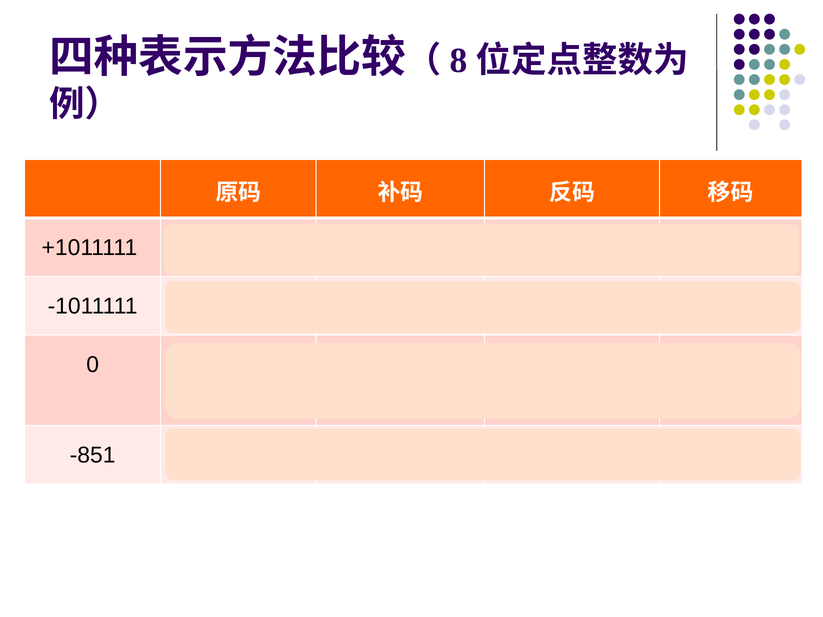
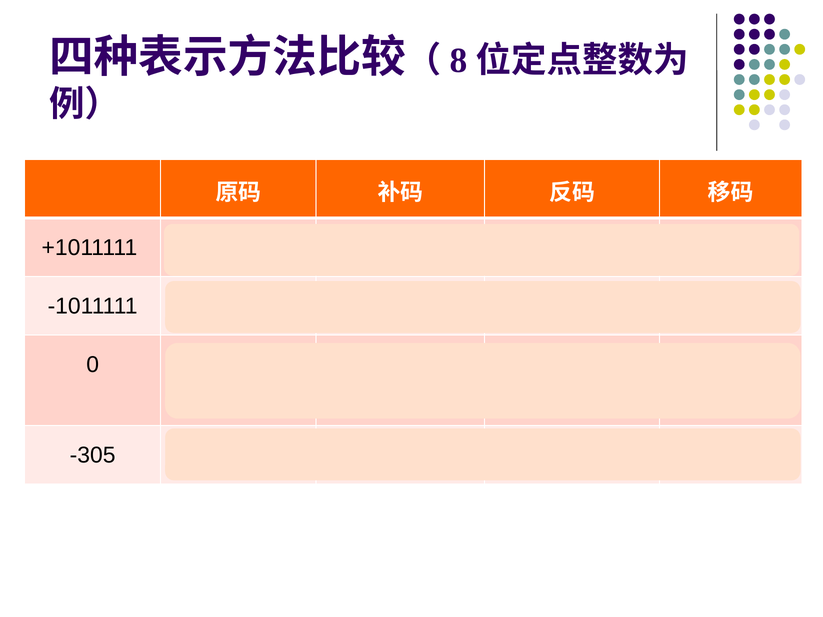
-851: -851 -> -305 (93, 456)
